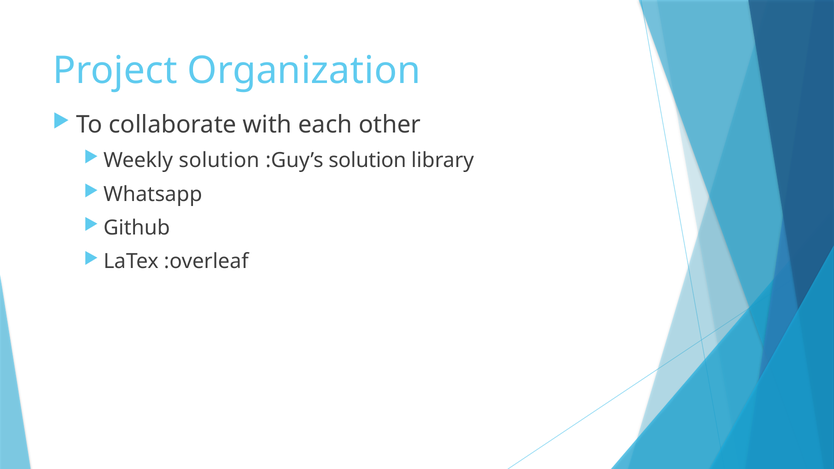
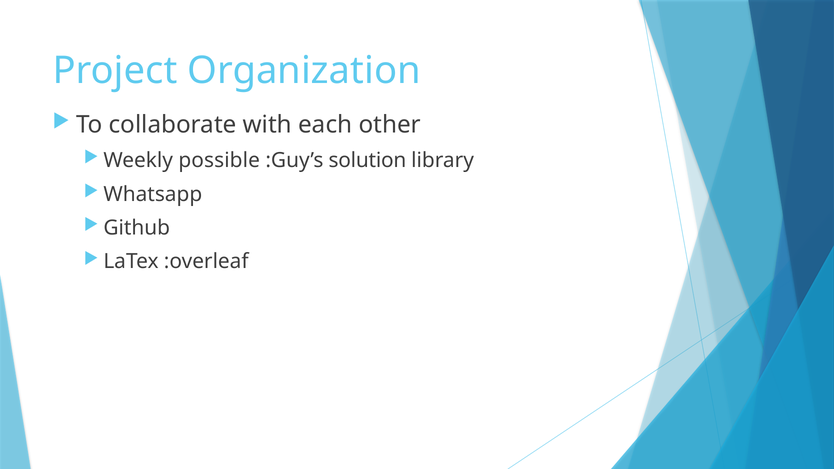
Weekly solution: solution -> possible (219, 160)
